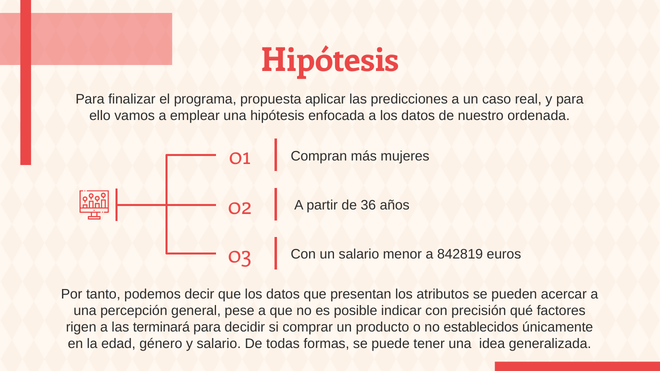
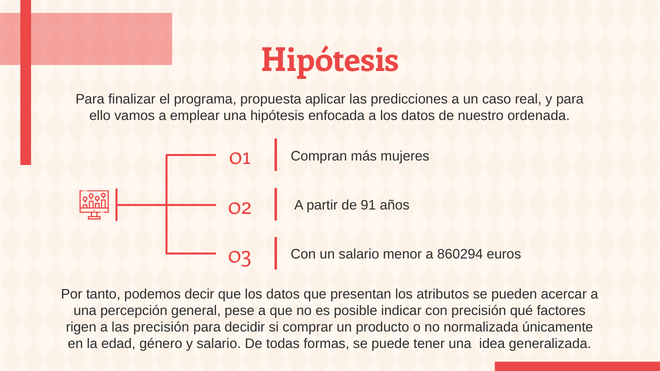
36: 36 -> 91 (368, 205)
842819: 842819 -> 860294 (460, 255)
las terminará: terminará -> precisión (161, 327)
establecidos: establecidos -> normalizada (481, 327)
